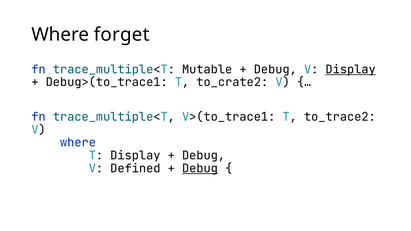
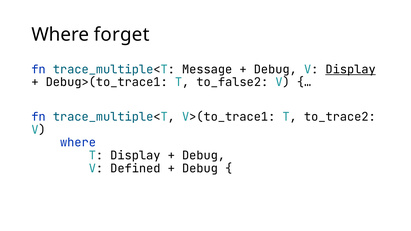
Mutable: Mutable -> Message (207, 69)
to_crate2: to_crate2 -> to_false2 (232, 82)
Debug underline: present -> none (200, 169)
